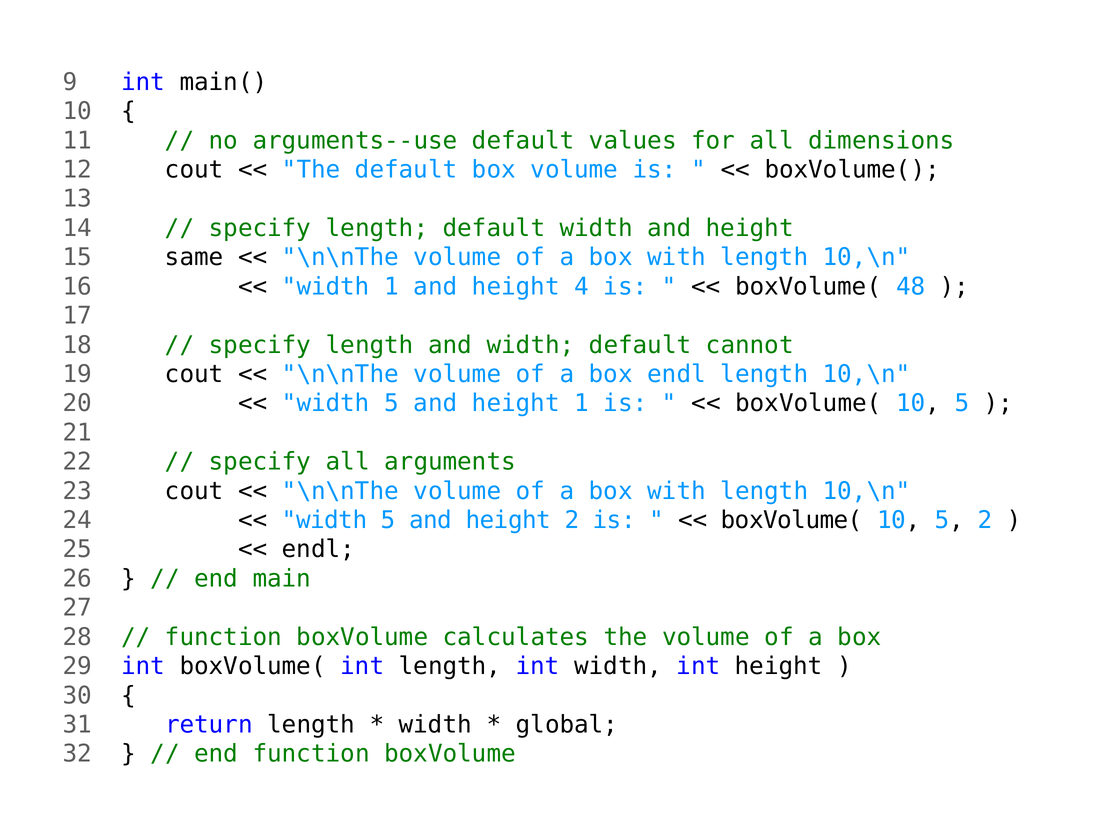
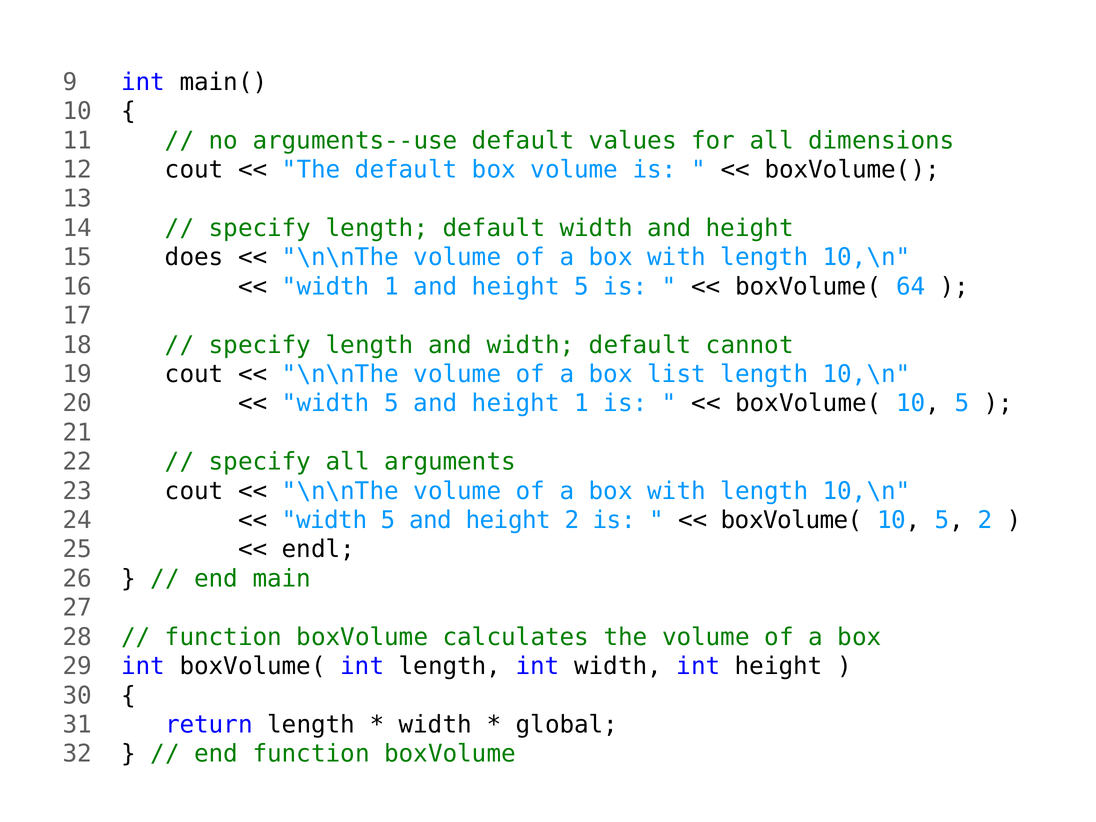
same: same -> does (194, 257)
height 4: 4 -> 5 (582, 287)
48: 48 -> 64 (911, 287)
box endl: endl -> list (677, 374)
